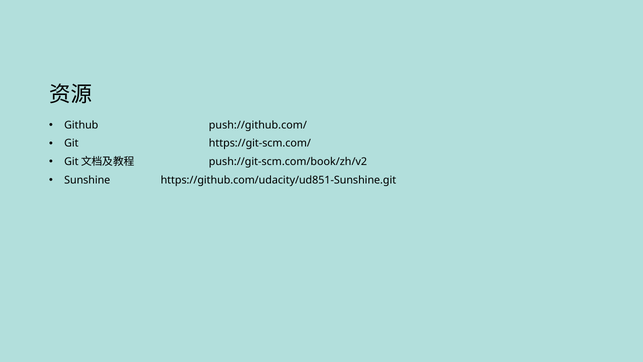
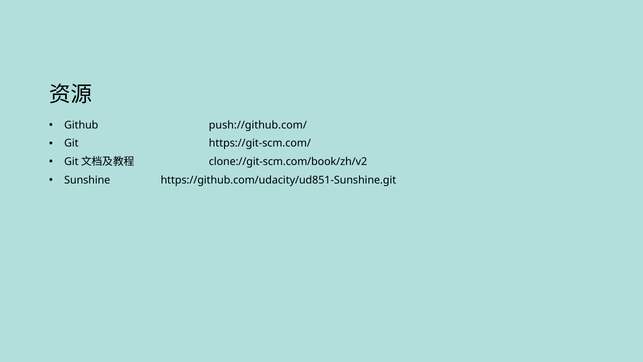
push://git-scm.com/book/zh/v2: push://git-scm.com/book/zh/v2 -> clone://git-scm.com/book/zh/v2 (288, 162)
